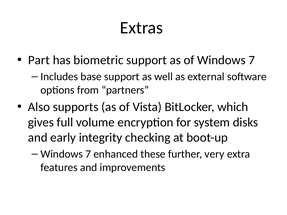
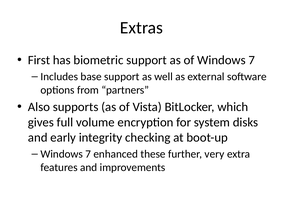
Part: Part -> First (39, 60)
